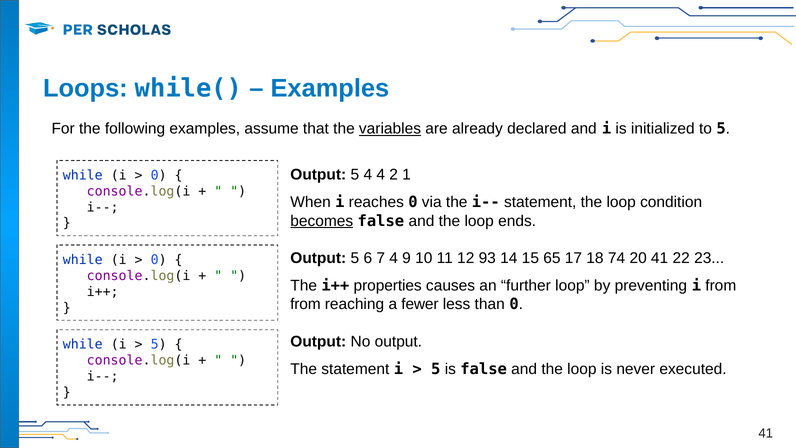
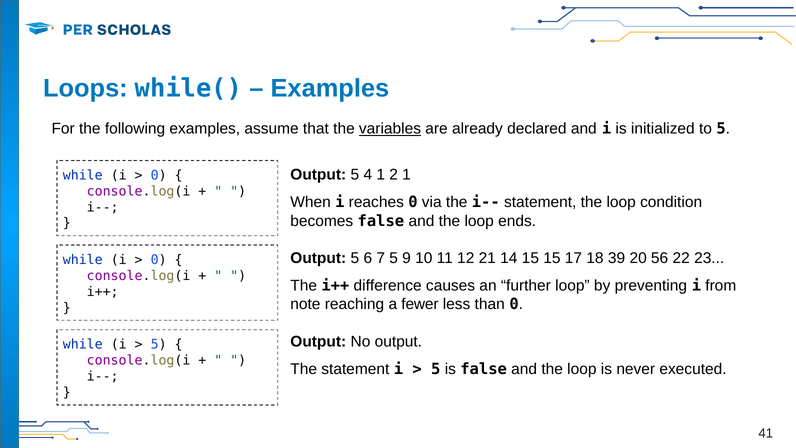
4 4: 4 -> 1 (381, 175)
becomes underline: present -> none (322, 221)
7 4: 4 -> 5 (394, 258)
93: 93 -> 21 (487, 258)
15 65: 65 -> 15 (552, 258)
74: 74 -> 39 (617, 258)
20 41: 41 -> 56 (660, 258)
properties: properties -> difference (388, 286)
from: from -> note (305, 304)
